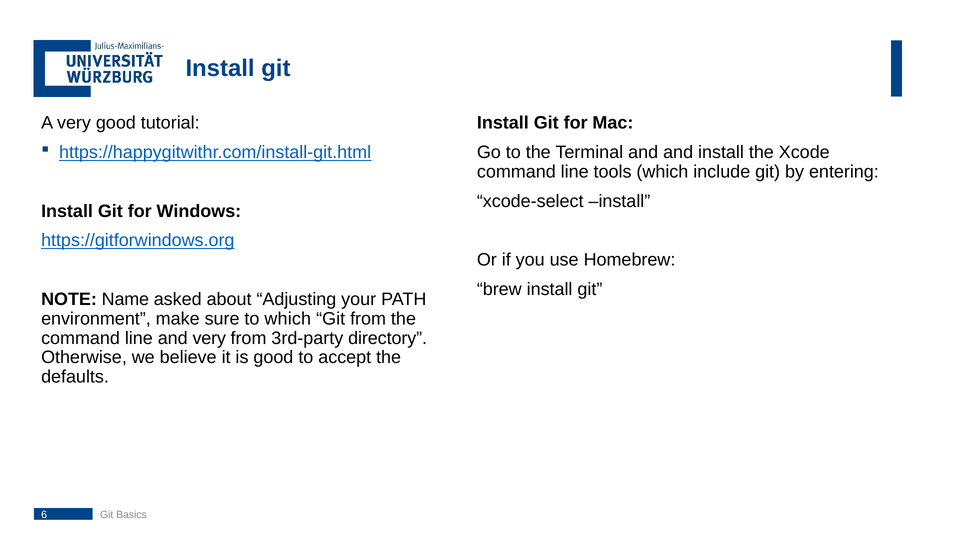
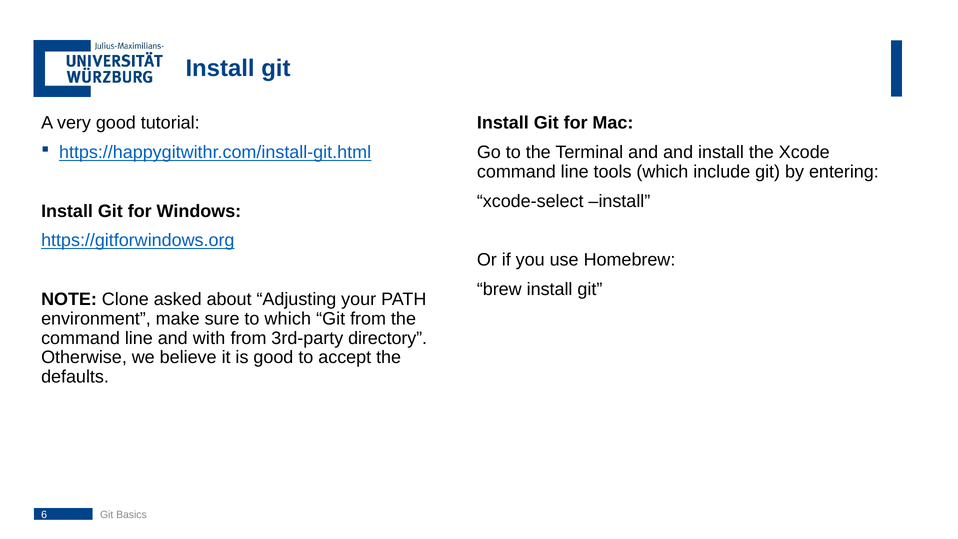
Name: Name -> Clone (125, 299)
and very: very -> with (209, 338)
